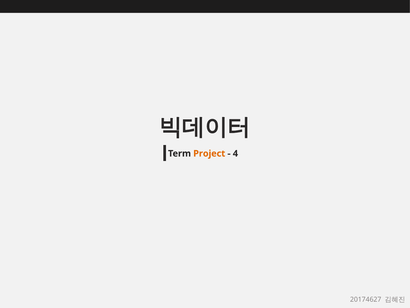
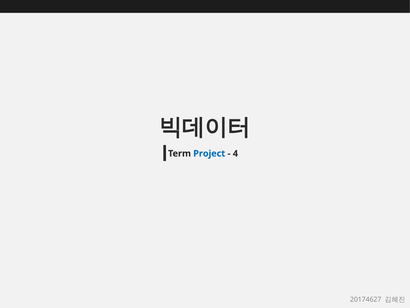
Project colour: orange -> blue (209, 153)
